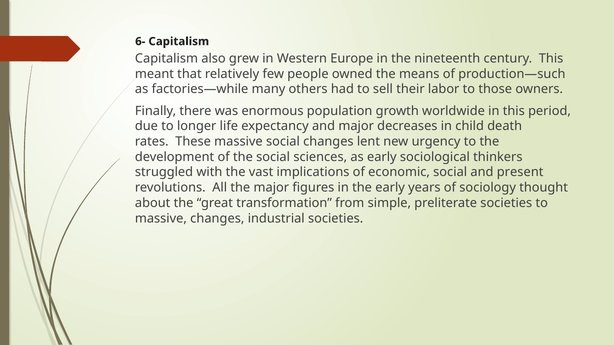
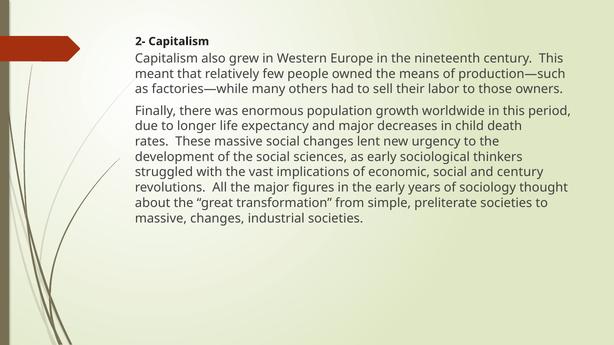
6-: 6- -> 2- (140, 41)
and present: present -> century (520, 172)
